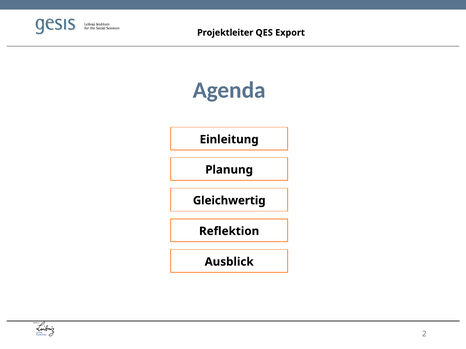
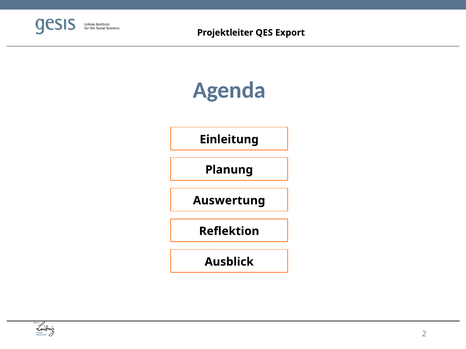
Gleichwertig: Gleichwertig -> Auswertung (229, 201)
